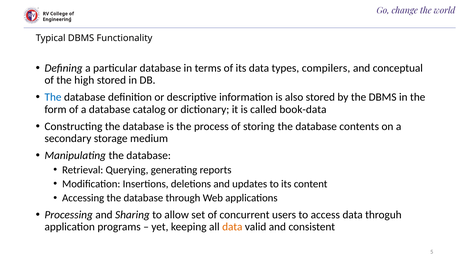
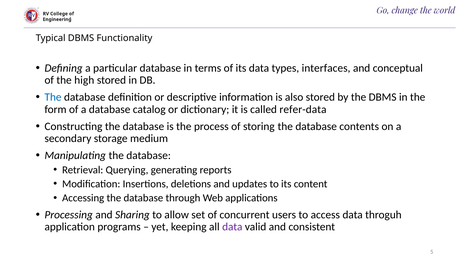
compilers: compilers -> interfaces (326, 68)
book-data: book-data -> refer-data (303, 109)
data colour: orange -> purple (232, 227)
